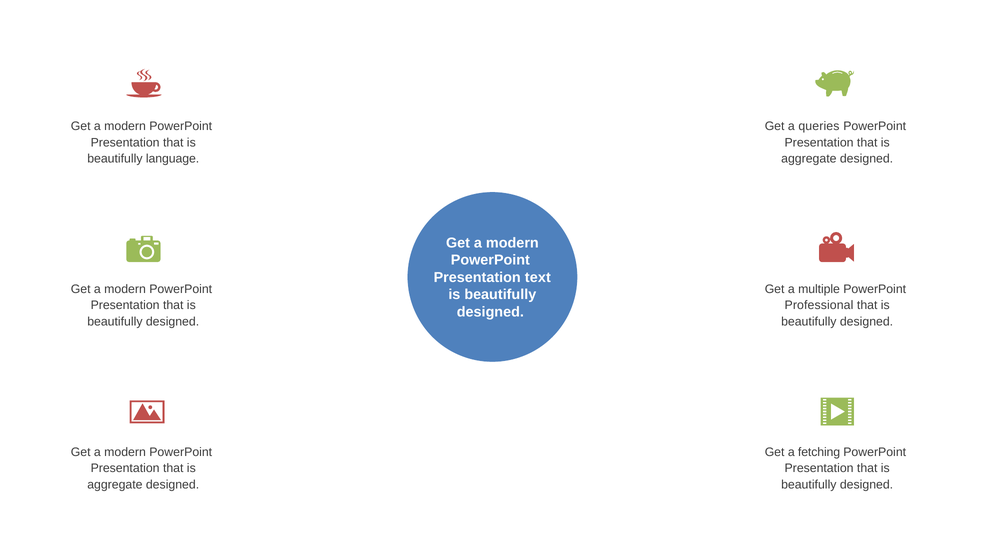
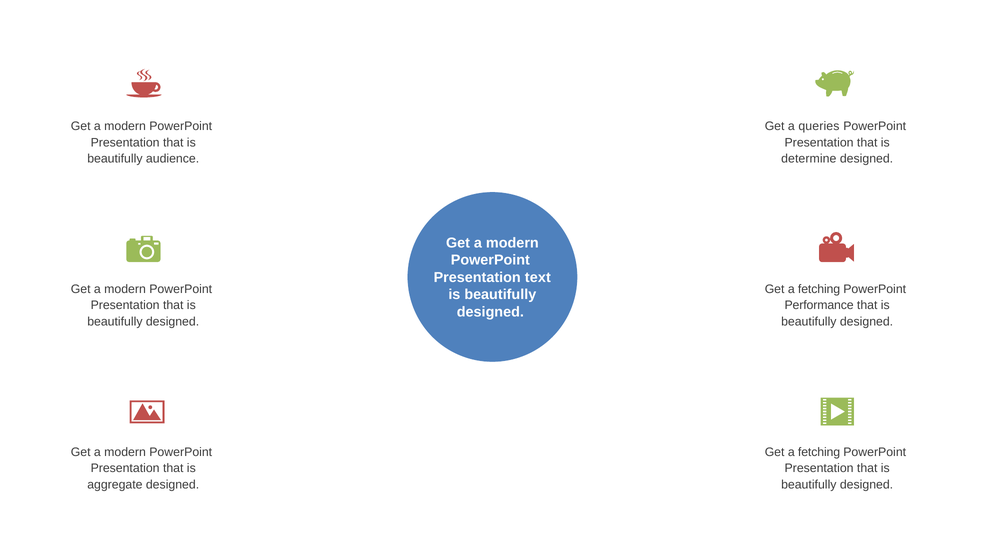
language: language -> audience (173, 159)
aggregate: aggregate -> determine (809, 159)
multiple: multiple -> fetching (819, 289)
Professional: Professional -> Performance (819, 305)
